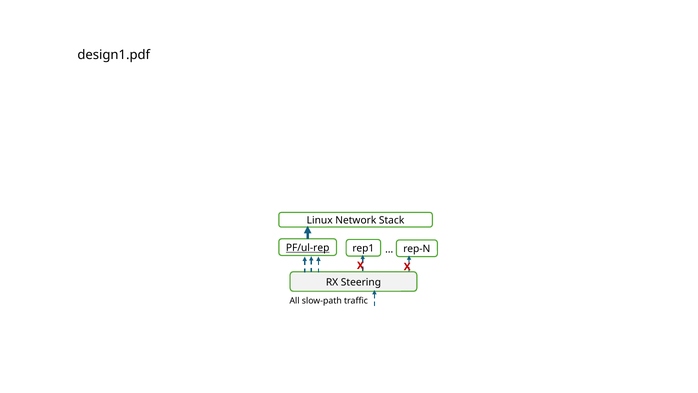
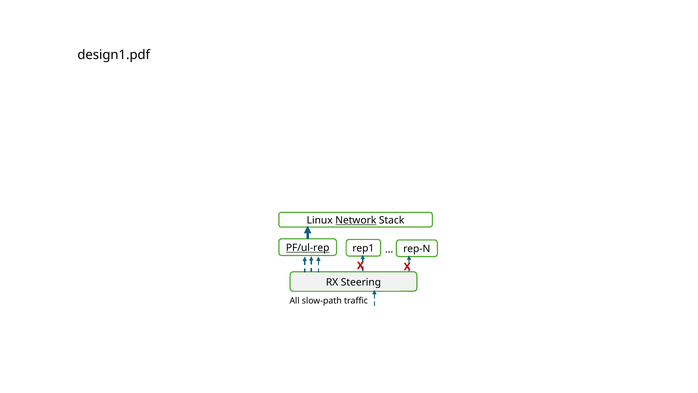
Network underline: none -> present (356, 220)
